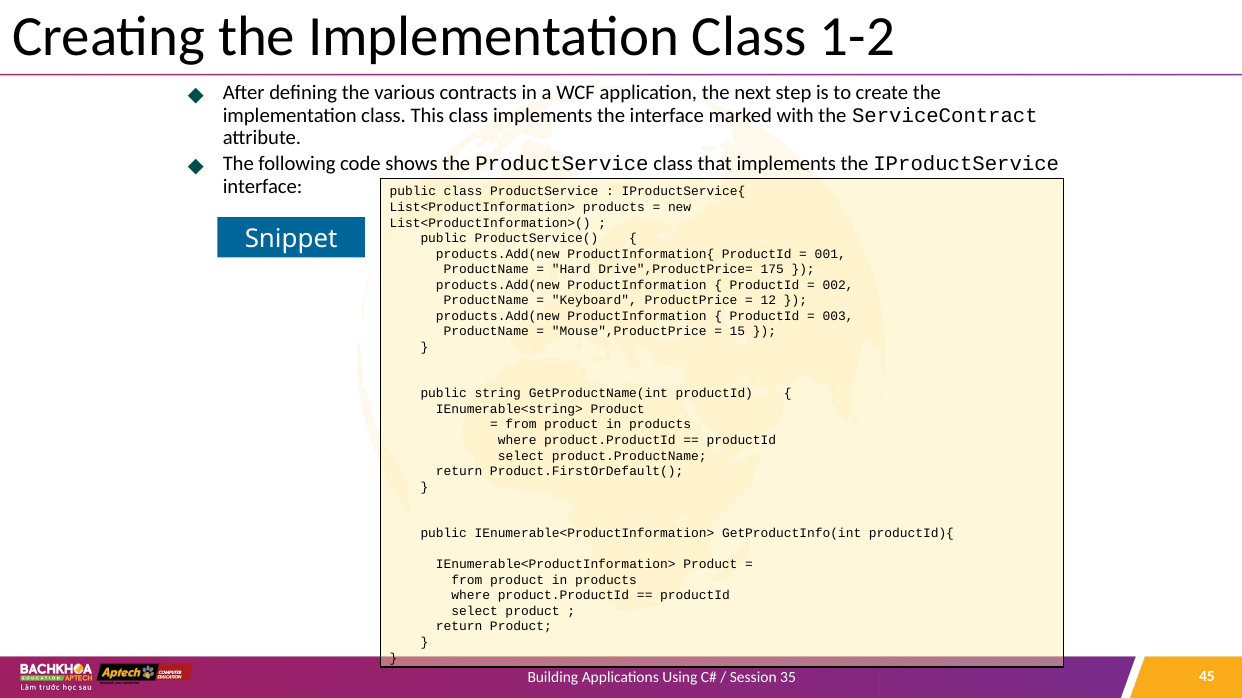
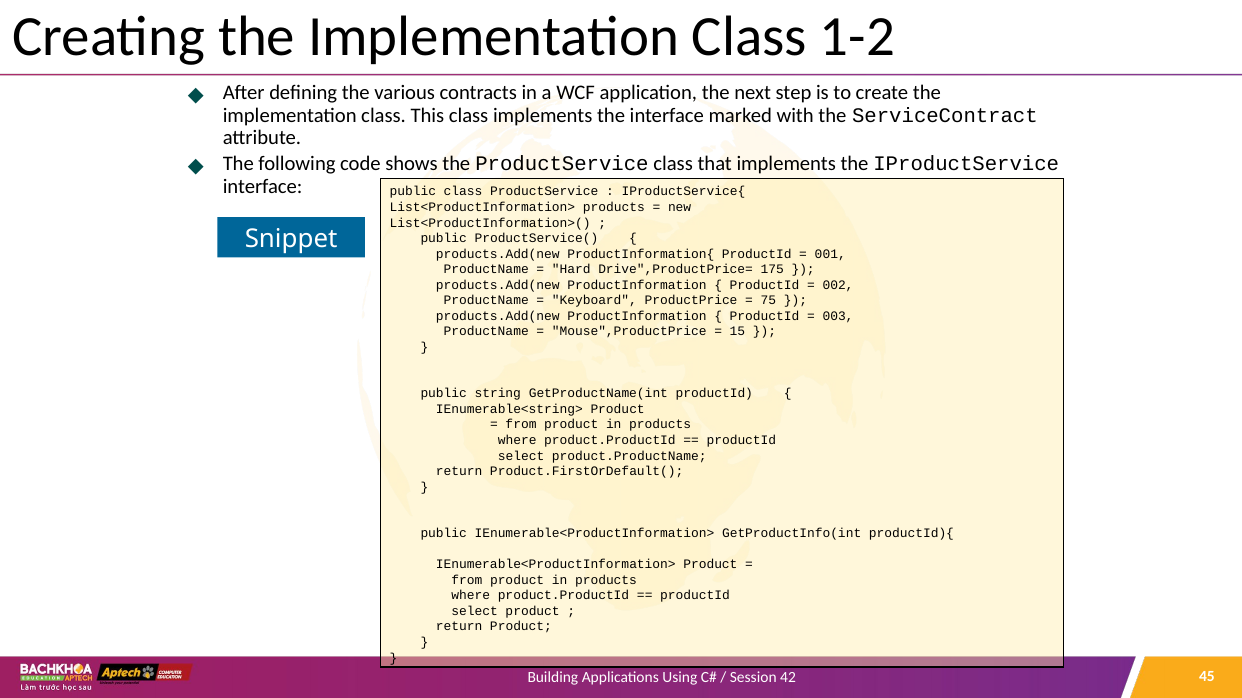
12: 12 -> 75 (768, 301)
35: 35 -> 42 (788, 678)
